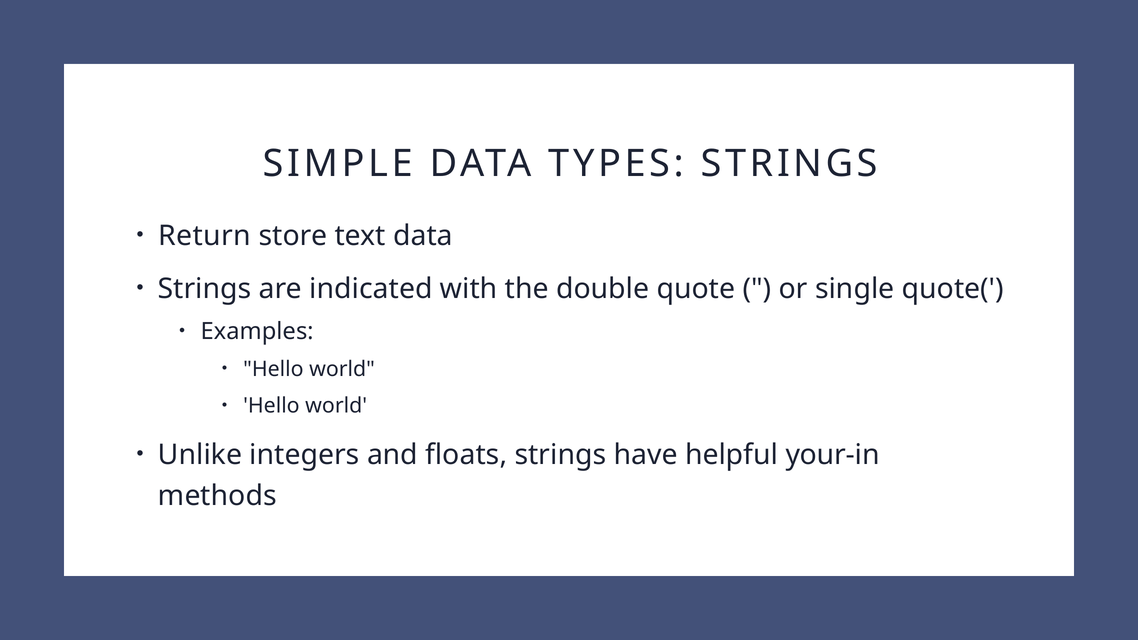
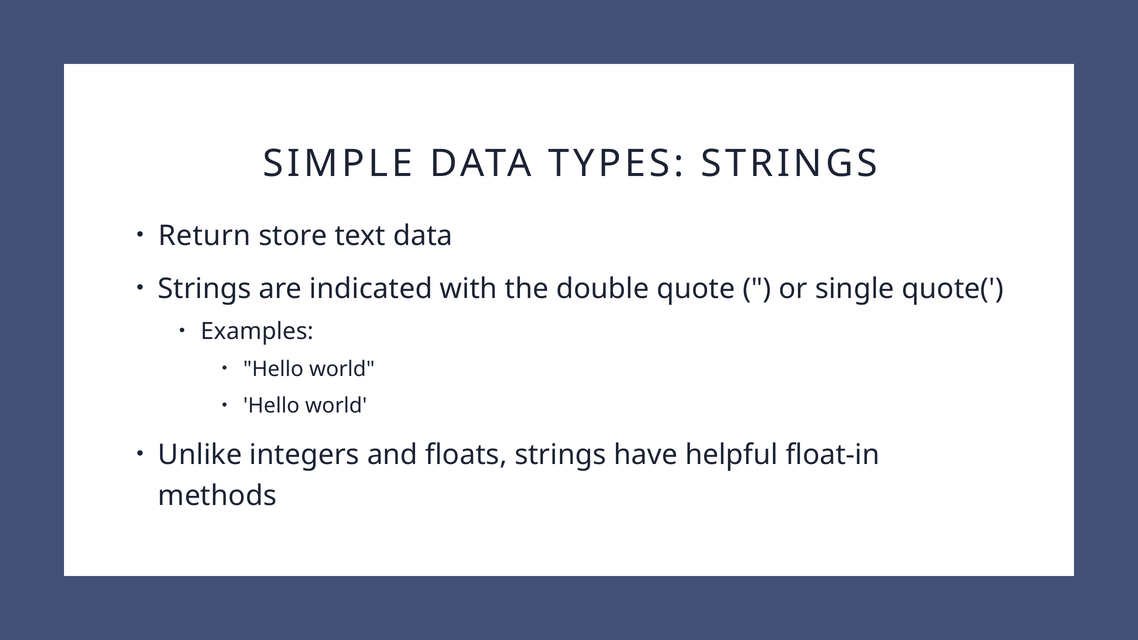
your-in: your-in -> float-in (833, 455)
